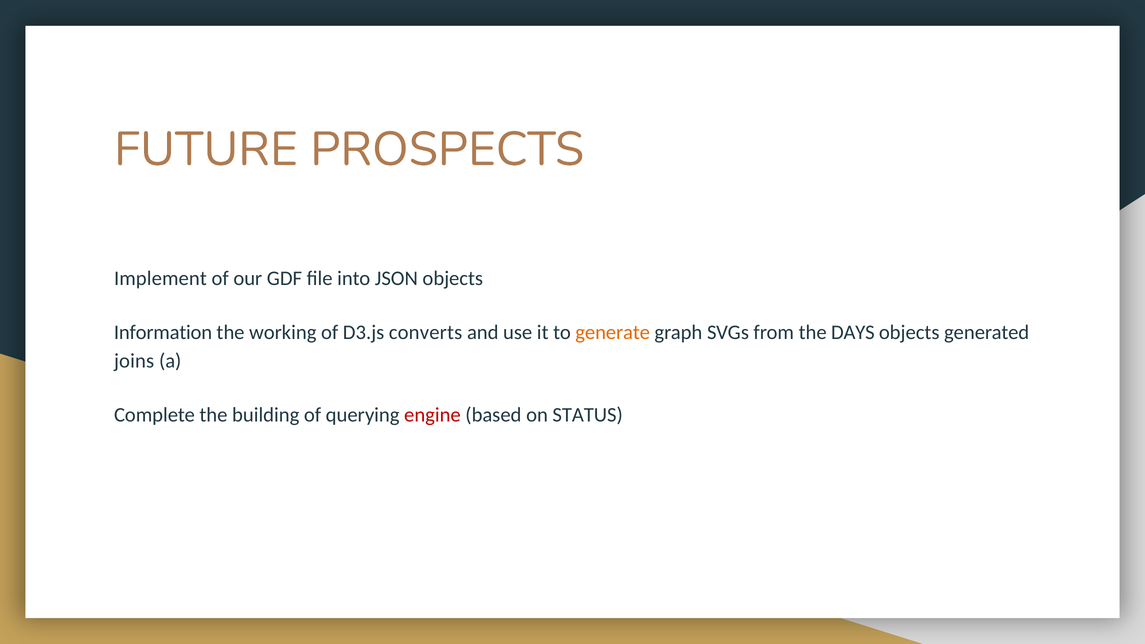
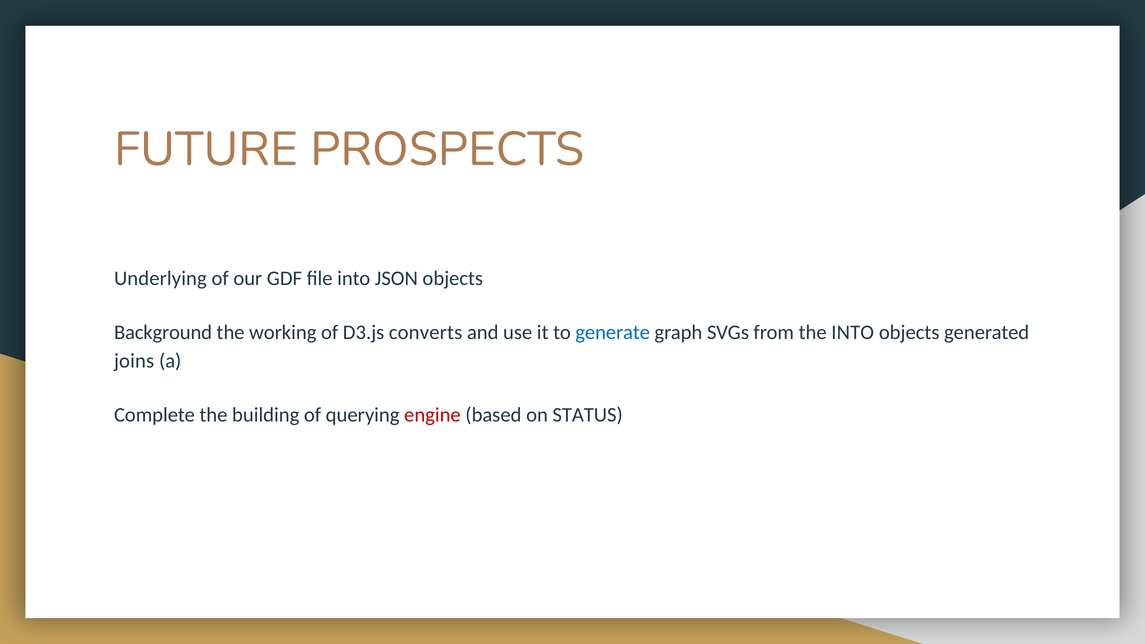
Implement: Implement -> Underlying (160, 278)
Information: Information -> Background (163, 332)
generate colour: orange -> blue (613, 332)
the DAYS: DAYS -> INTO (853, 332)
